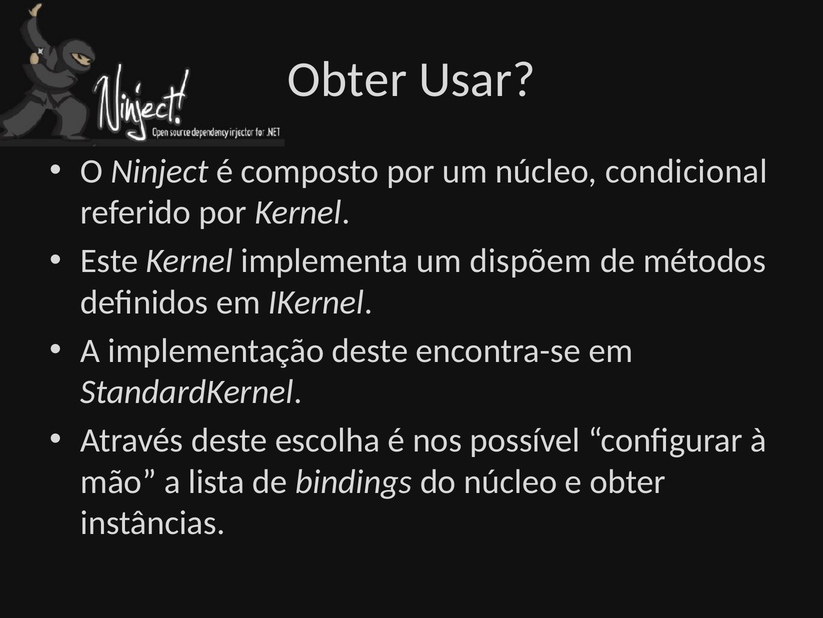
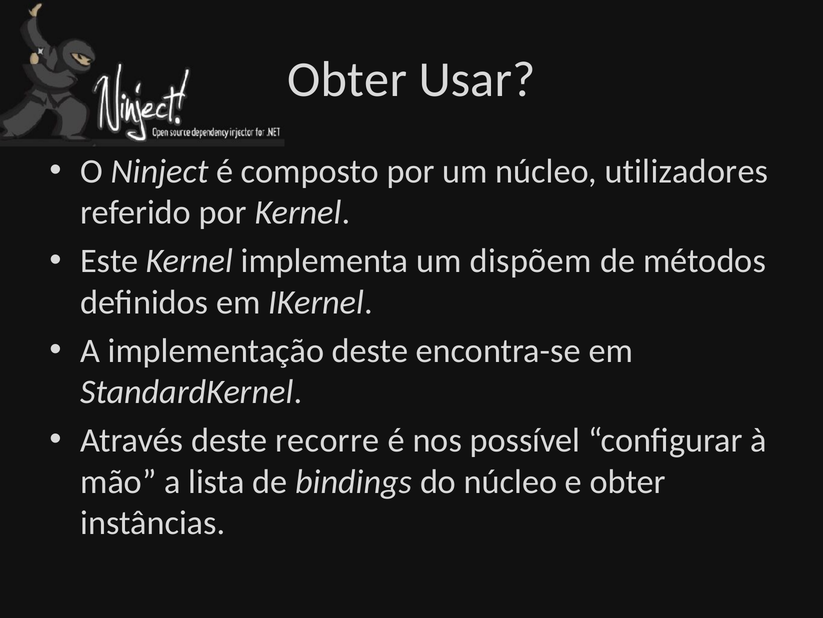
condicional: condicional -> utilizadores (686, 171)
escolha: escolha -> recorre (327, 440)
